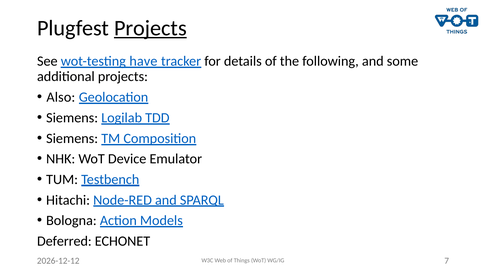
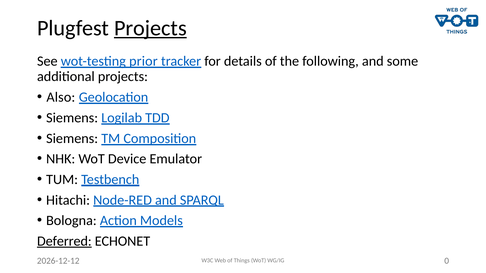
have: have -> prior (143, 61)
Deferred underline: none -> present (64, 241)
7: 7 -> 0 (447, 261)
